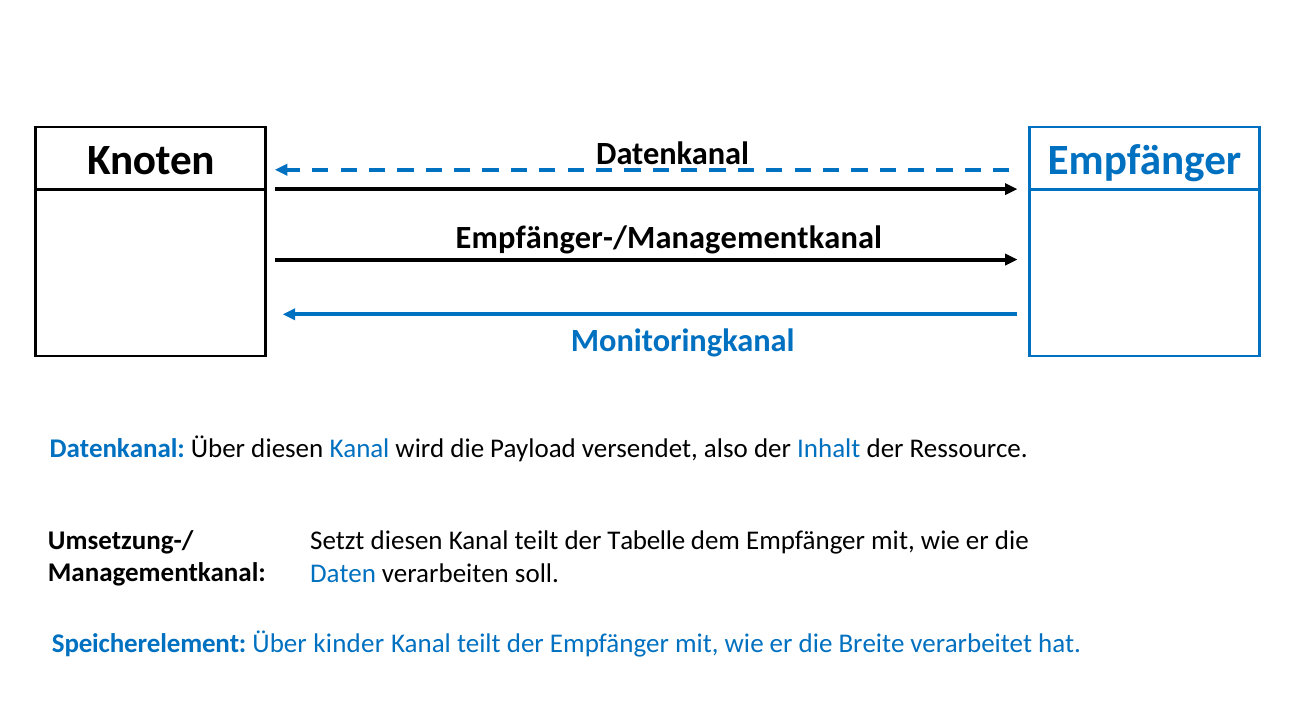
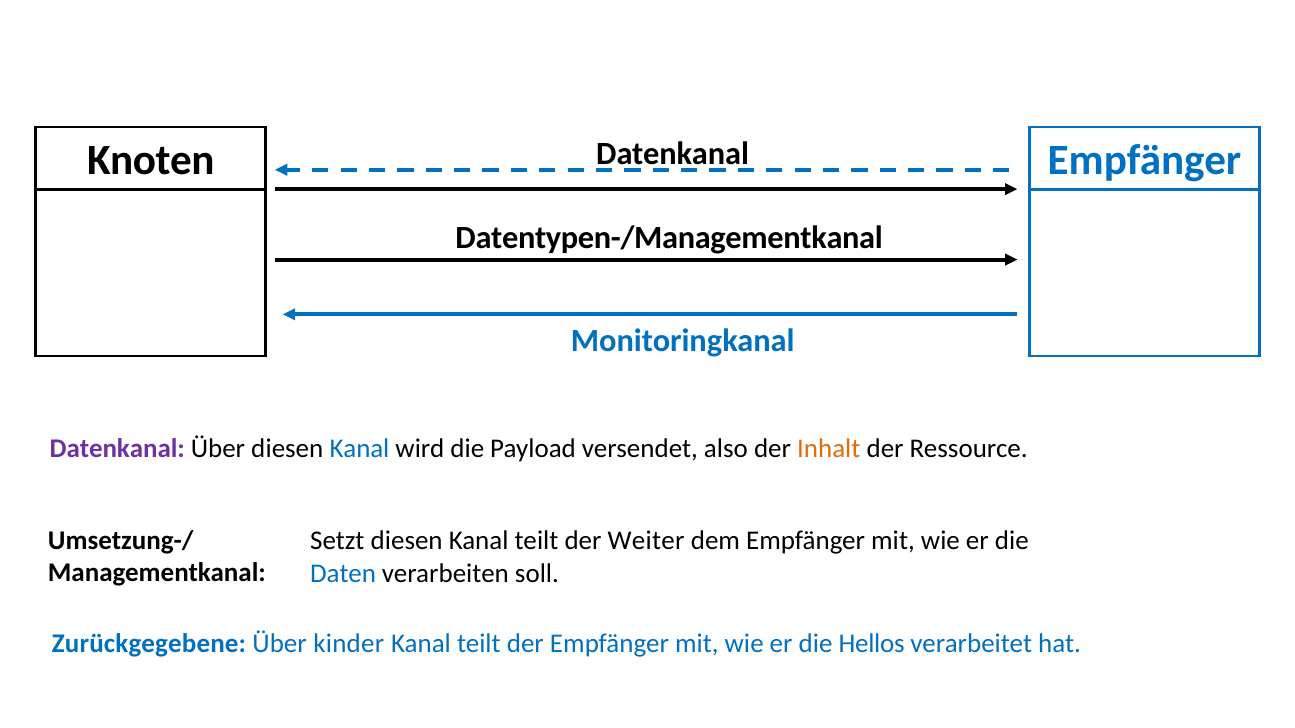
Empfänger-/Managementkanal: Empfänger-/Managementkanal -> Datentypen-/Managementkanal (669, 238)
Datenkanal colour: blue -> purple (117, 449)
Inhalt colour: blue -> orange (829, 449)
Tabelle: Tabelle -> Weiter (646, 541)
Speicherelement: Speicherelement -> Zurückgegebene (149, 644)
Breite: Breite -> Hellos (872, 644)
